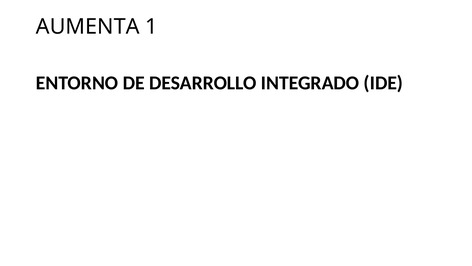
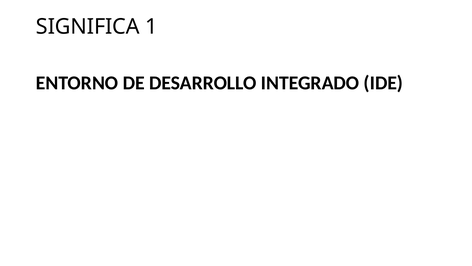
AUMENTA: AUMENTA -> SIGNIFICA (88, 27)
